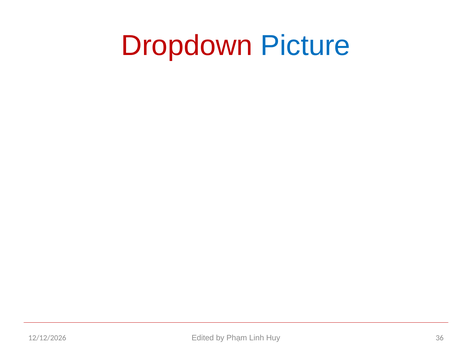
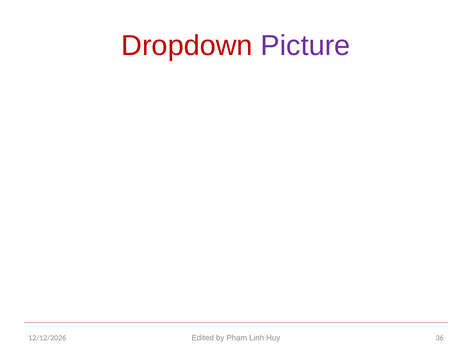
Picture colour: blue -> purple (305, 46)
